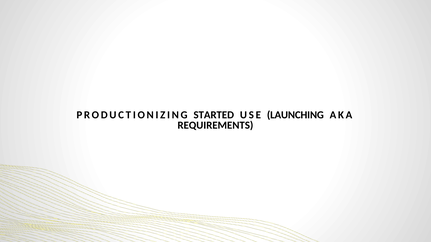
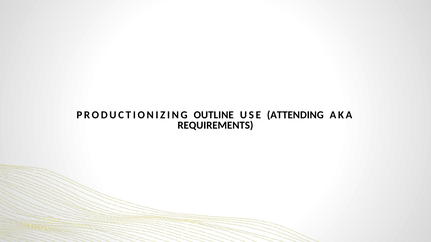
STARTED: STARTED -> OUTLINE (214, 115)
LAUNCHING: LAUNCHING -> ATTENDING (295, 115)
